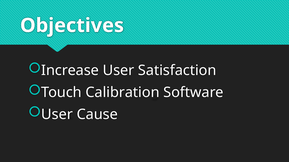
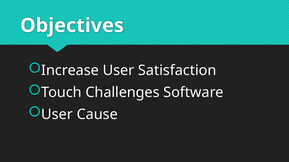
Calibration: Calibration -> Challenges (123, 93)
